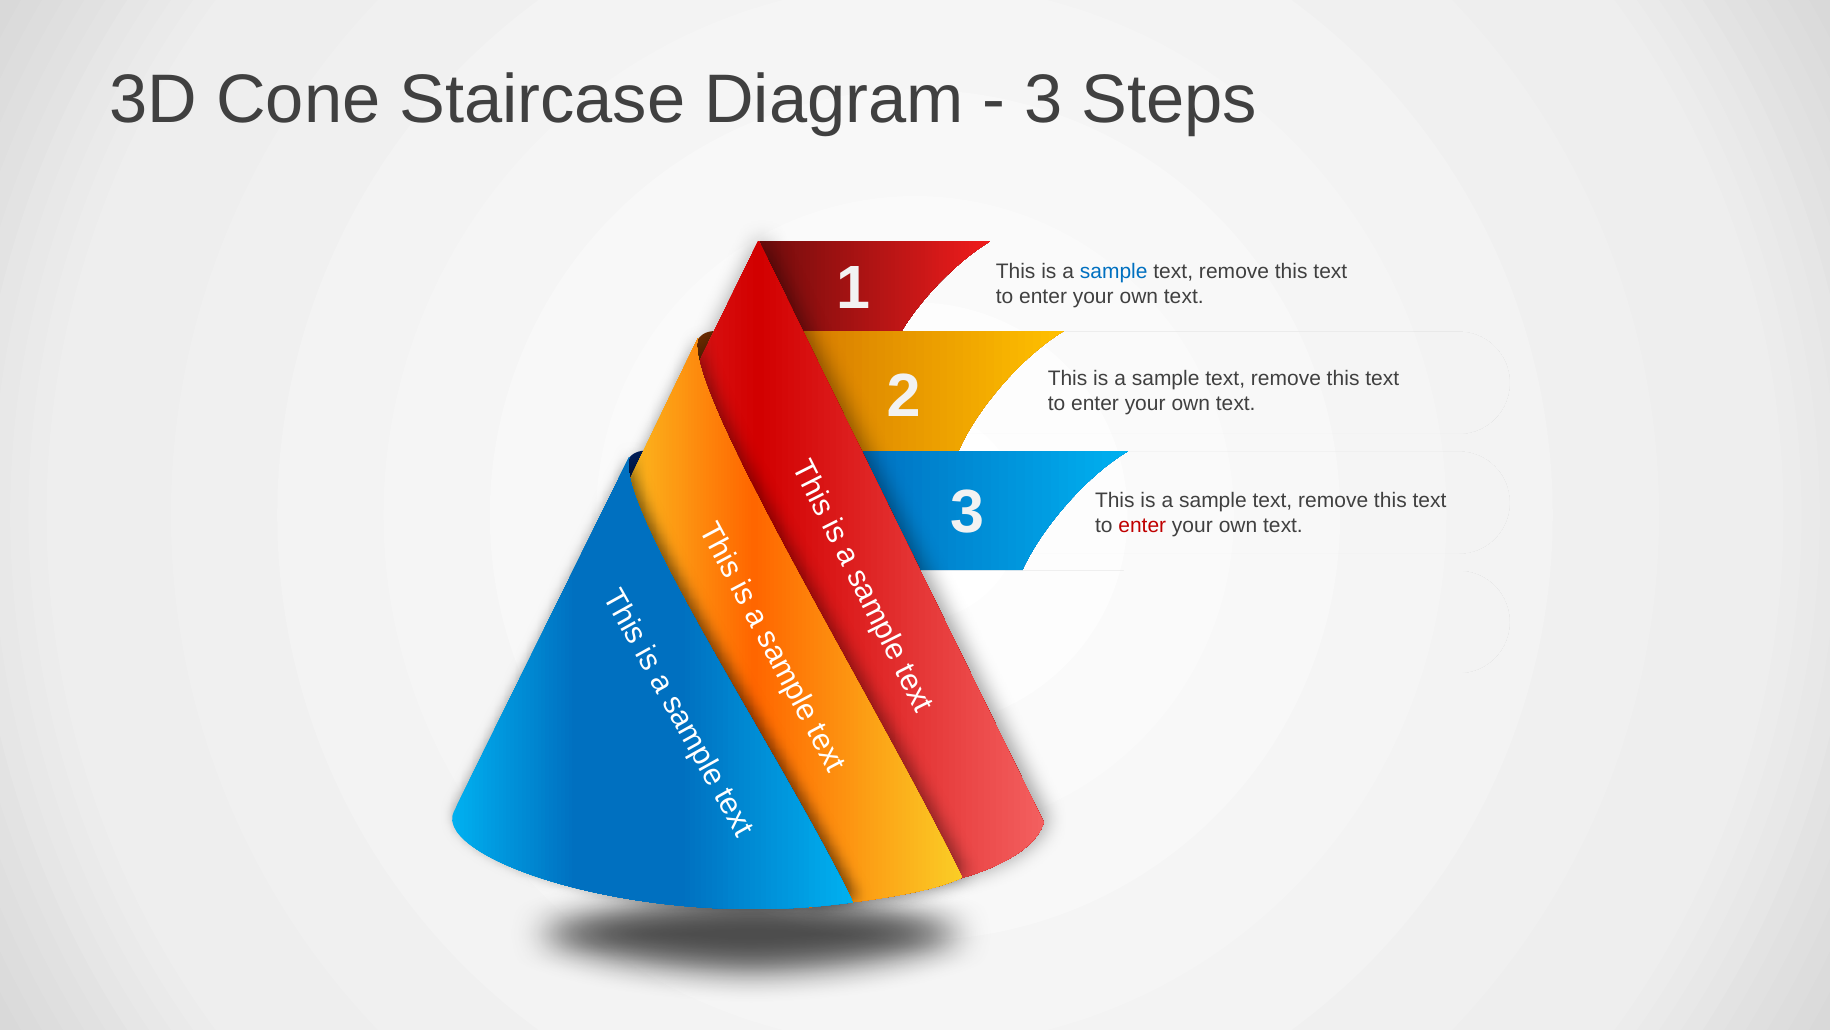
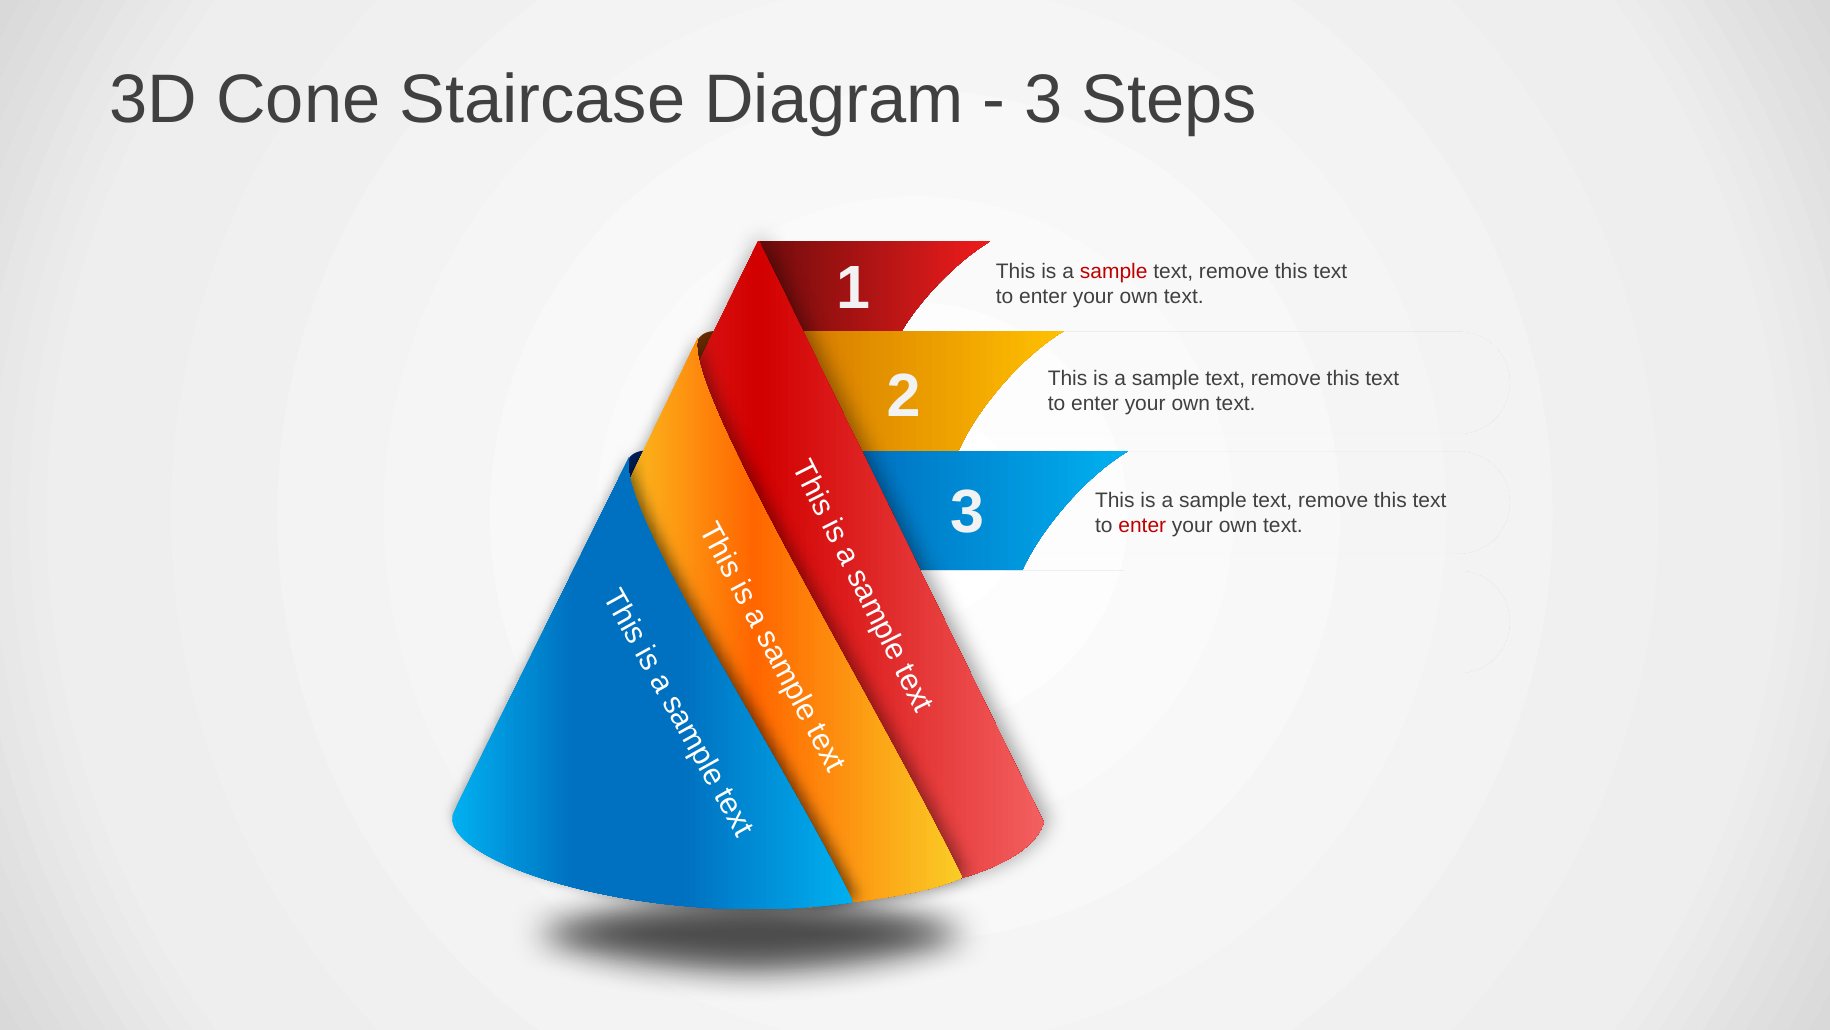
sample colour: blue -> red (1114, 272)
